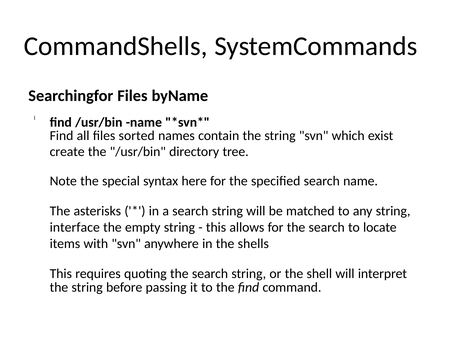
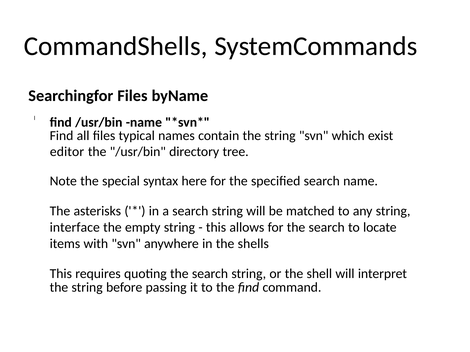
sorted: sorted -> typical (137, 136)
create: create -> editor (67, 152)
